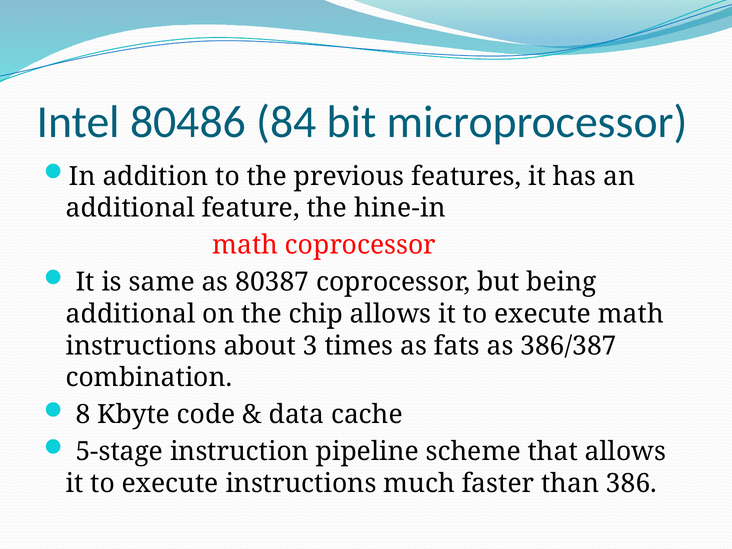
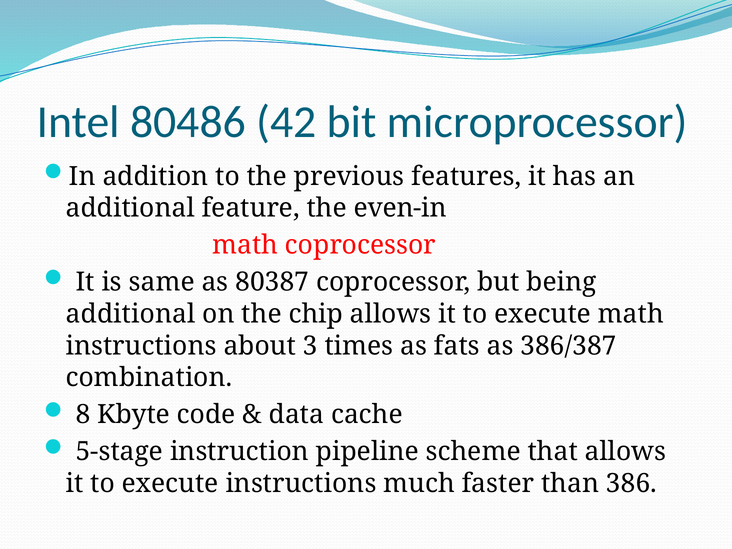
84: 84 -> 42 (286, 122)
hine-in: hine-in -> even-in (400, 208)
